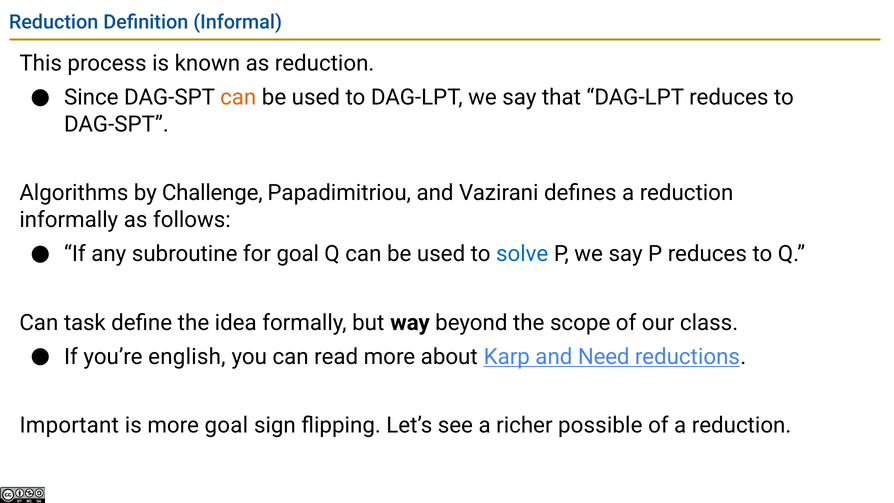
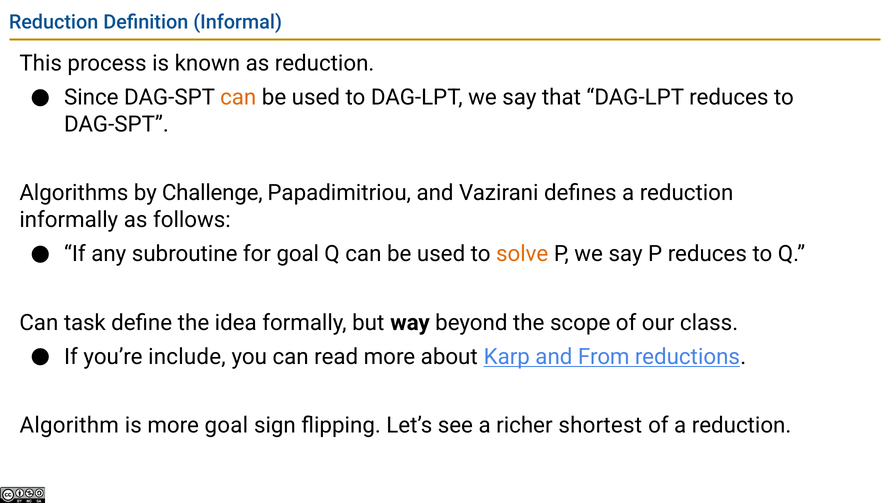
solve colour: blue -> orange (522, 254)
english: english -> include (187, 357)
Need: Need -> From (604, 357)
Important: Important -> Algorithm (69, 425)
possible: possible -> shortest (600, 425)
